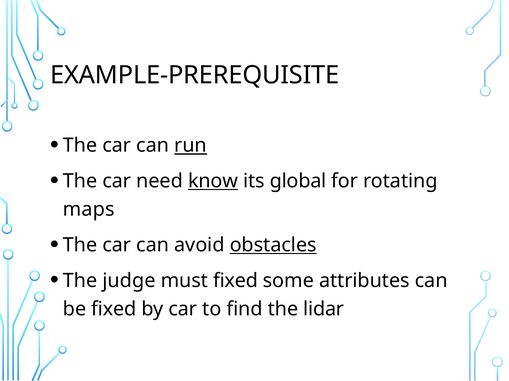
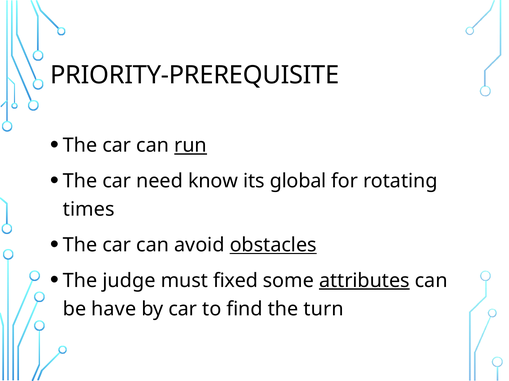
EXAMPLE-PREREQUISITE: EXAMPLE-PREREQUISITE -> PRIORITY-PREREQUISITE (195, 75)
know underline: present -> none (213, 181)
maps: maps -> times (89, 210)
attributes underline: none -> present (364, 281)
be fixed: fixed -> have (114, 310)
lidar: lidar -> turn (324, 310)
